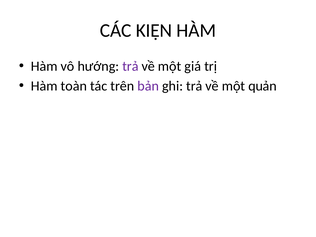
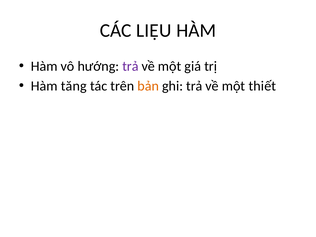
KIỆN: KIỆN -> LIỆU (154, 31)
toàn: toàn -> tăng (74, 86)
bản colour: purple -> orange (148, 86)
quản: quản -> thiết (262, 86)
